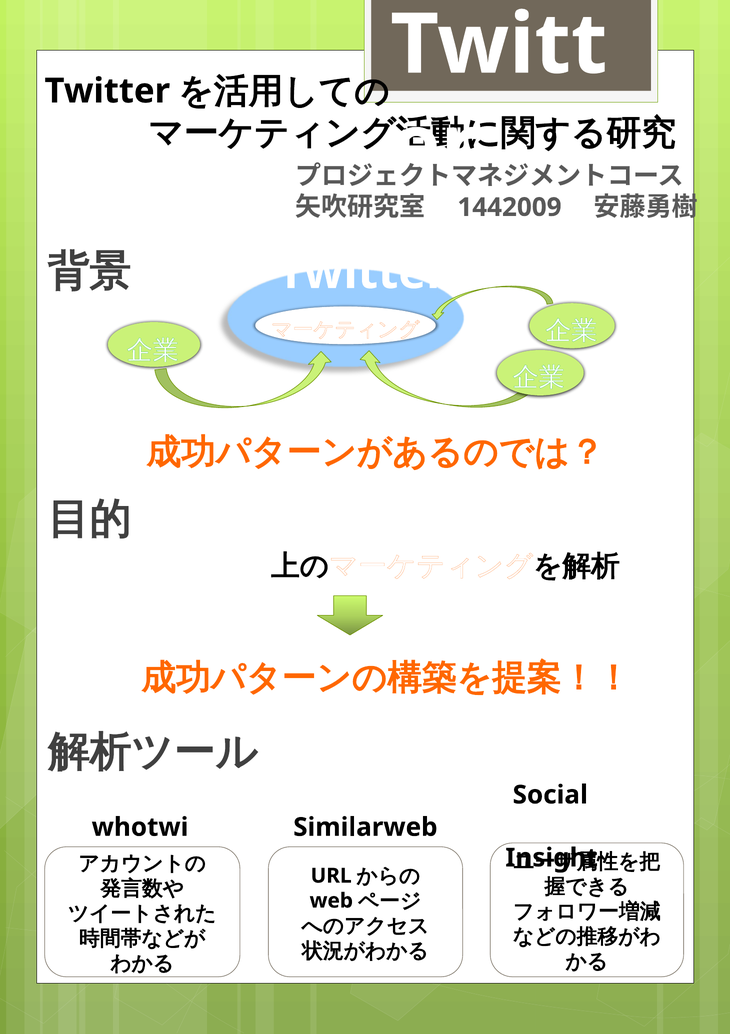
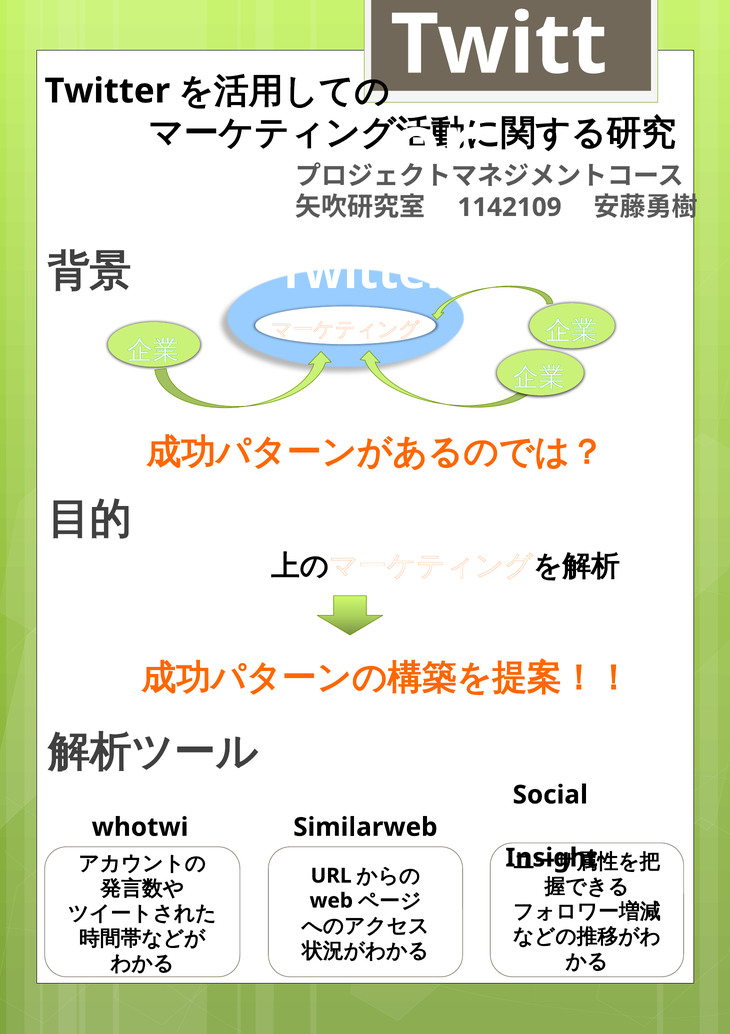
1442009: 1442009 -> 1142109 (509, 207)
